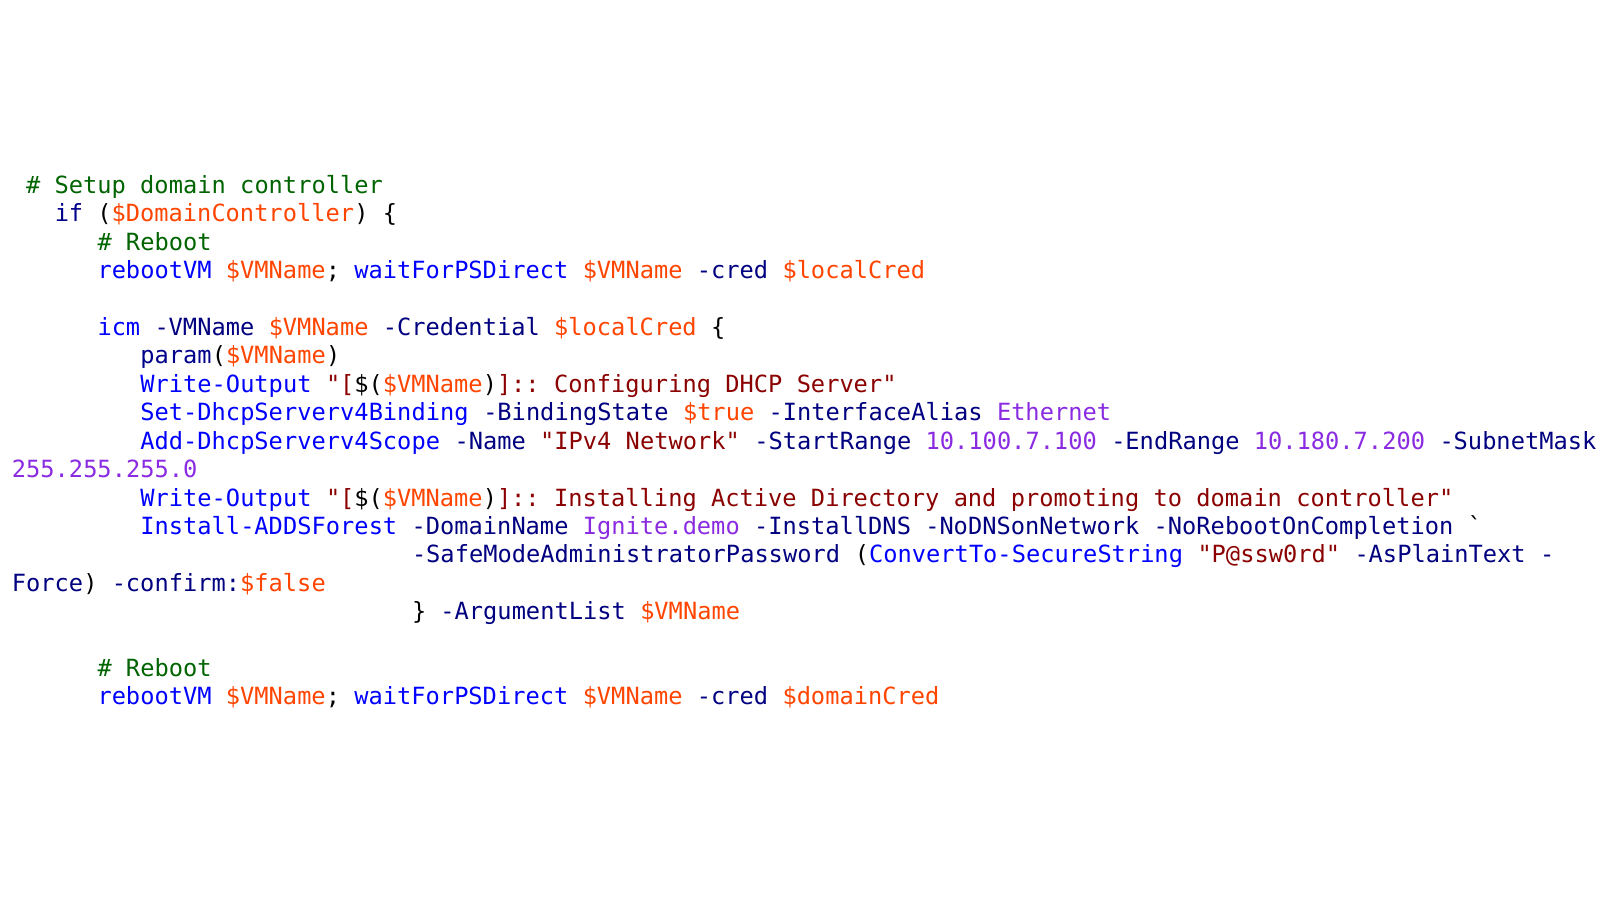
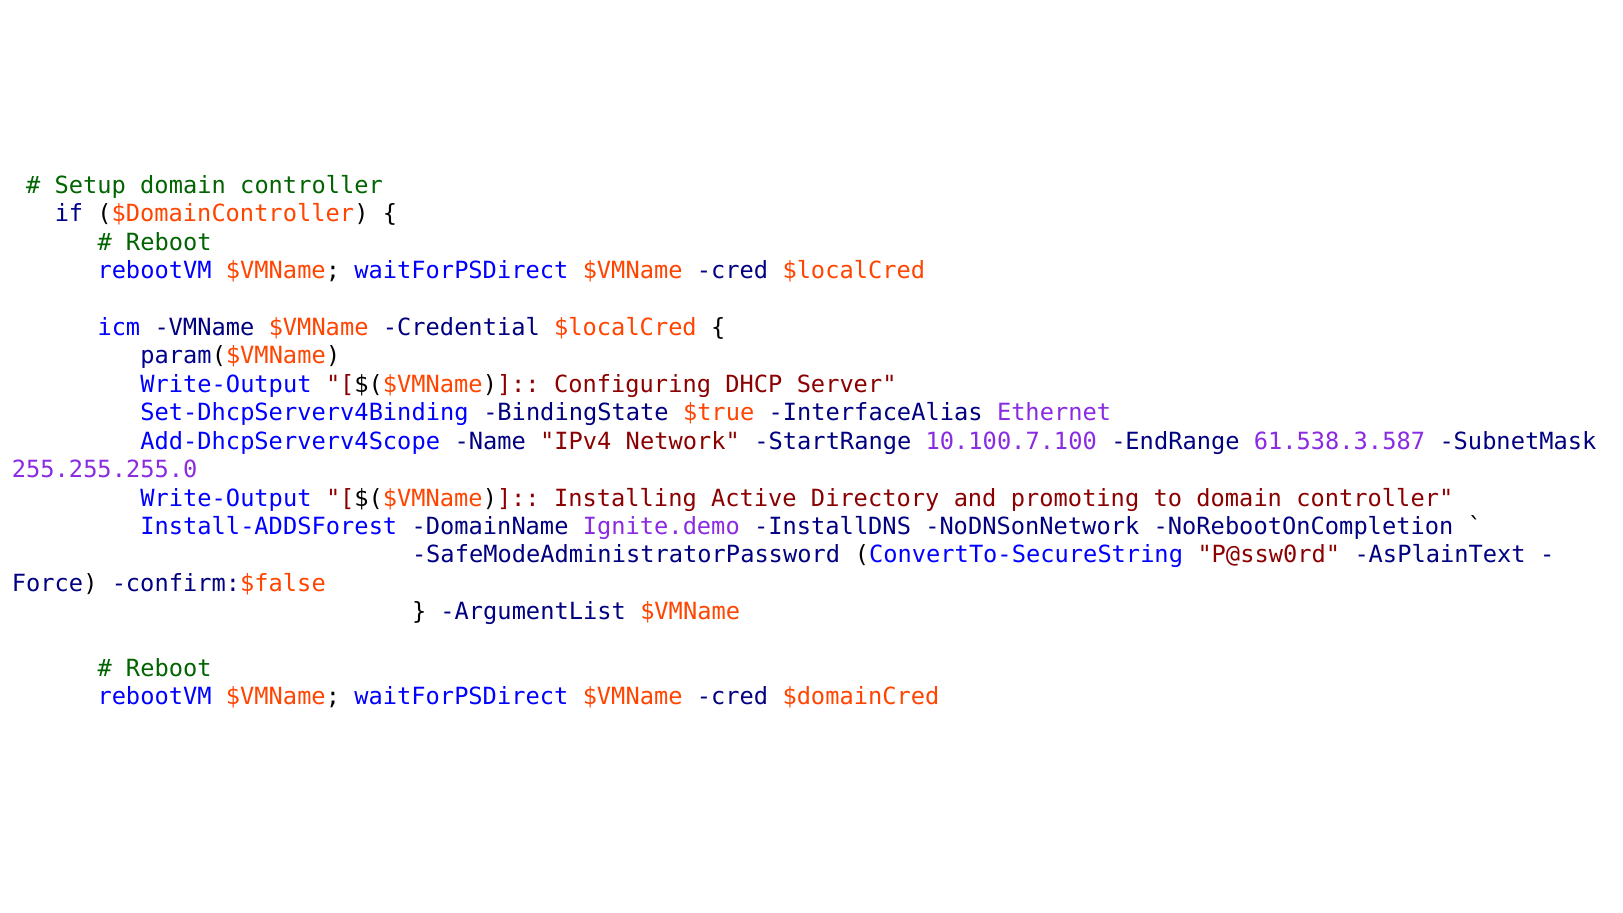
10.180.7.200: 10.180.7.200 -> 61.538.3.587 (1339, 441)
